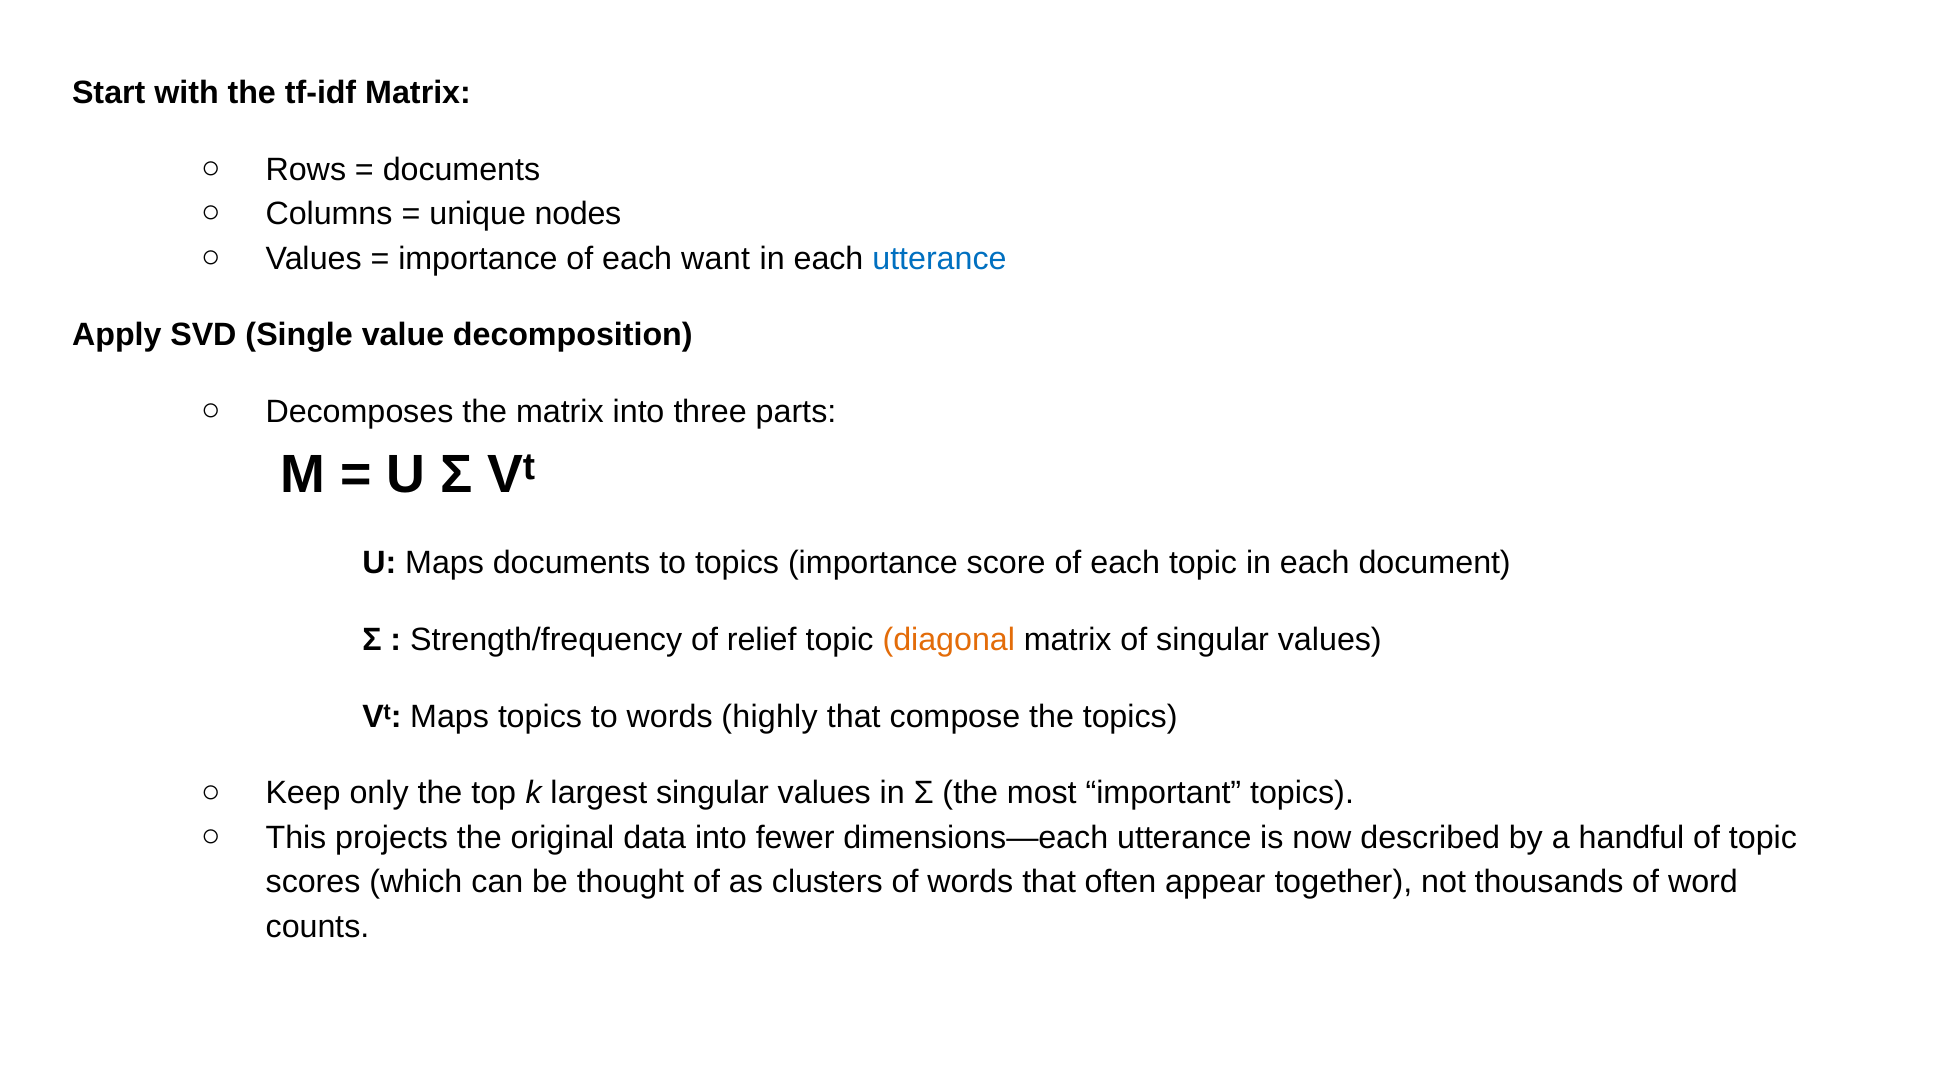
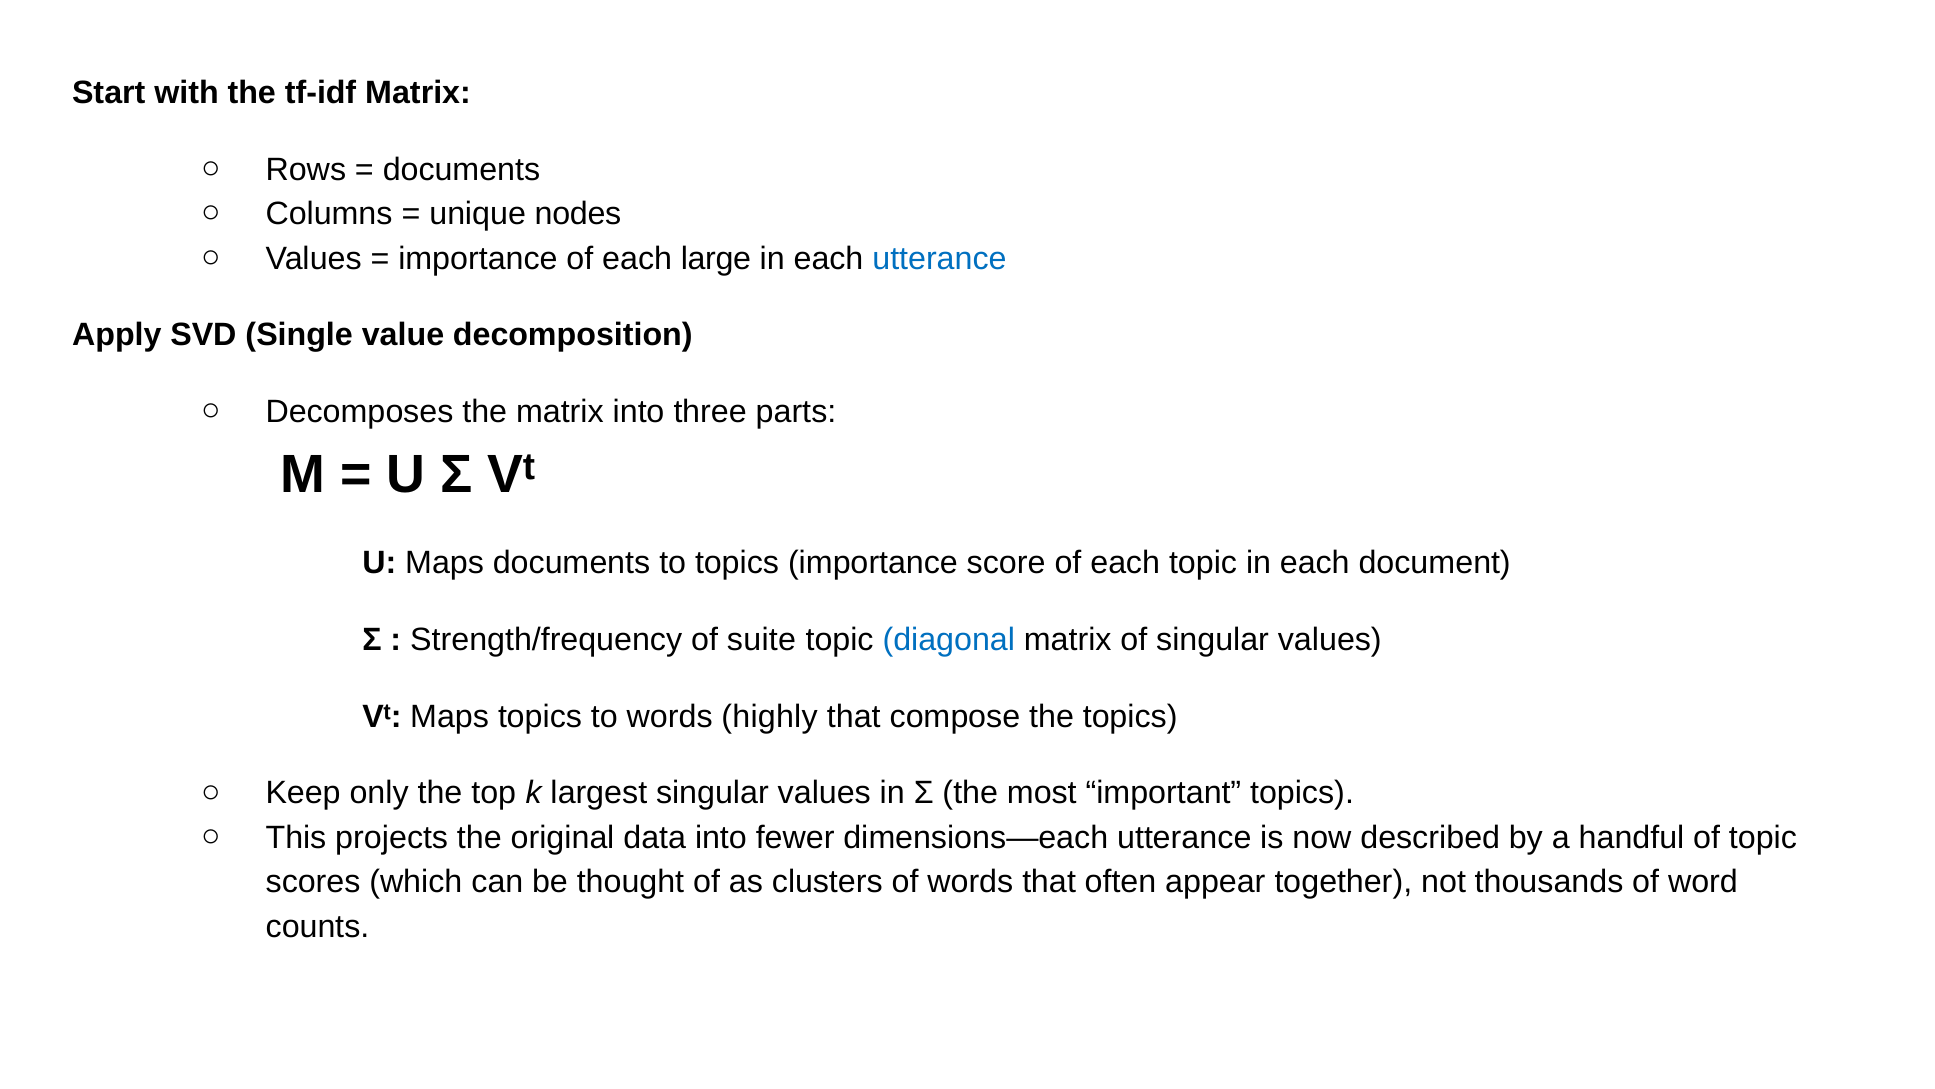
want: want -> large (716, 258)
relief: relief -> suite (761, 639)
diagonal colour: orange -> blue (949, 639)
